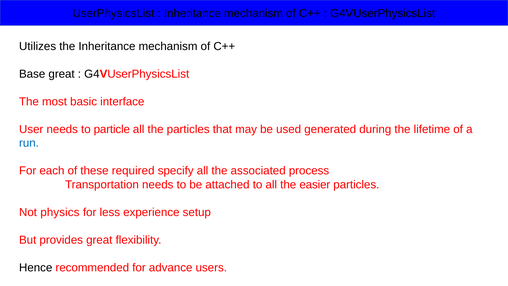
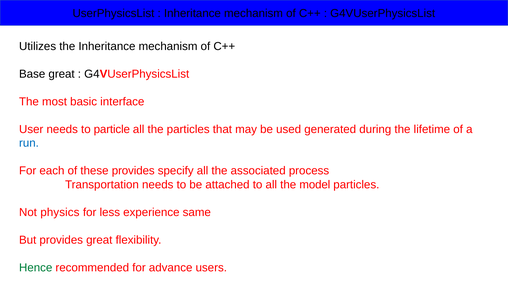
these required: required -> provides (133, 171)
easier: easier -> model (315, 184)
setup: setup -> same (197, 212)
Hence colour: black -> green (36, 267)
